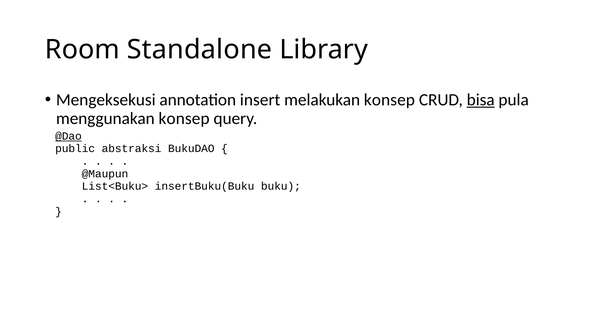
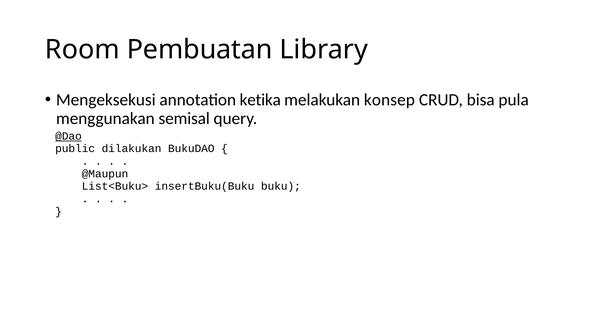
Standalone: Standalone -> Pembuatan (200, 50)
insert: insert -> ketika (260, 100)
bisa underline: present -> none (481, 100)
menggunakan konsep: konsep -> semisal (184, 118)
abstraksi: abstraksi -> dilakukan (132, 149)
